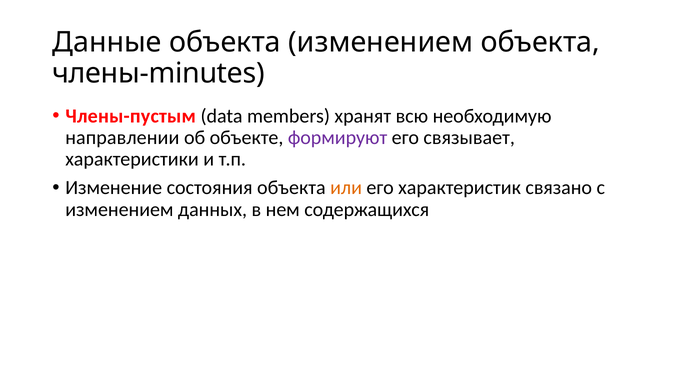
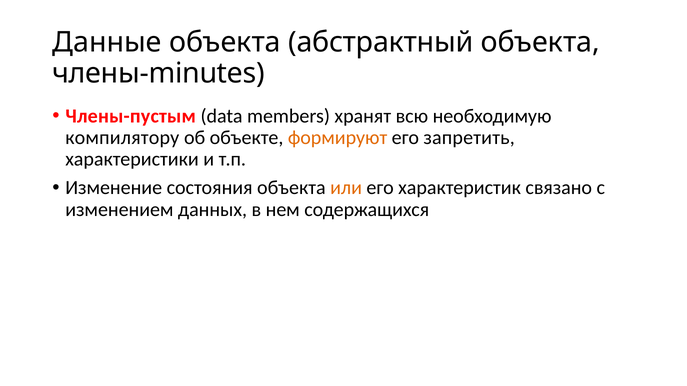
объекта изменением: изменением -> абстрактный (381, 42)
направлении: направлении -> компилятору (122, 138)
формируют colour: purple -> orange (338, 138)
связывает: связывает -> запретить (469, 138)
